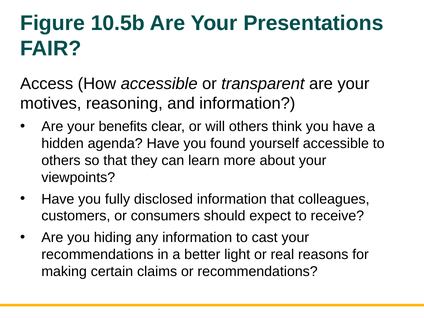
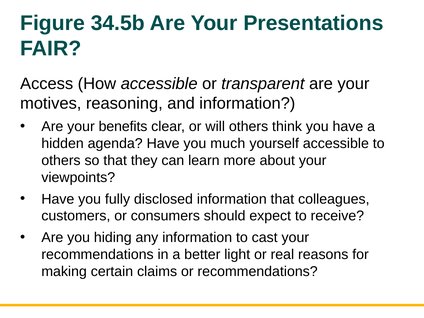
10.5b: 10.5b -> 34.5b (118, 23)
found: found -> much (228, 143)
